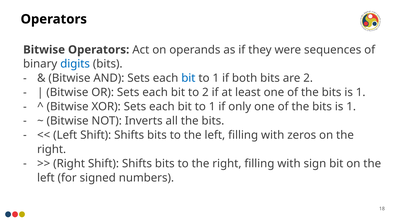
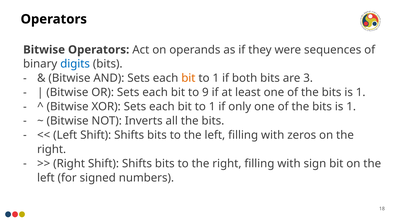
bit colour: blue -> orange (188, 78)
are 2: 2 -> 3 (308, 78)
to 2: 2 -> 9 (205, 93)
